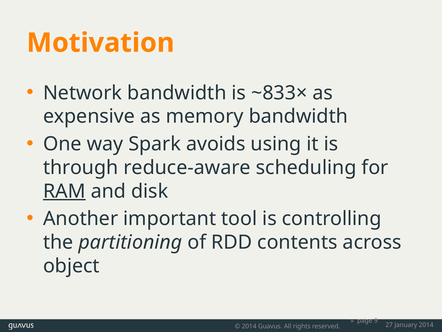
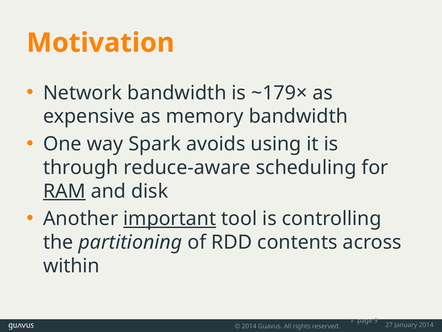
~833×: ~833× -> ~179× (279, 93)
important underline: none -> present (170, 218)
object: object -> within (71, 266)
